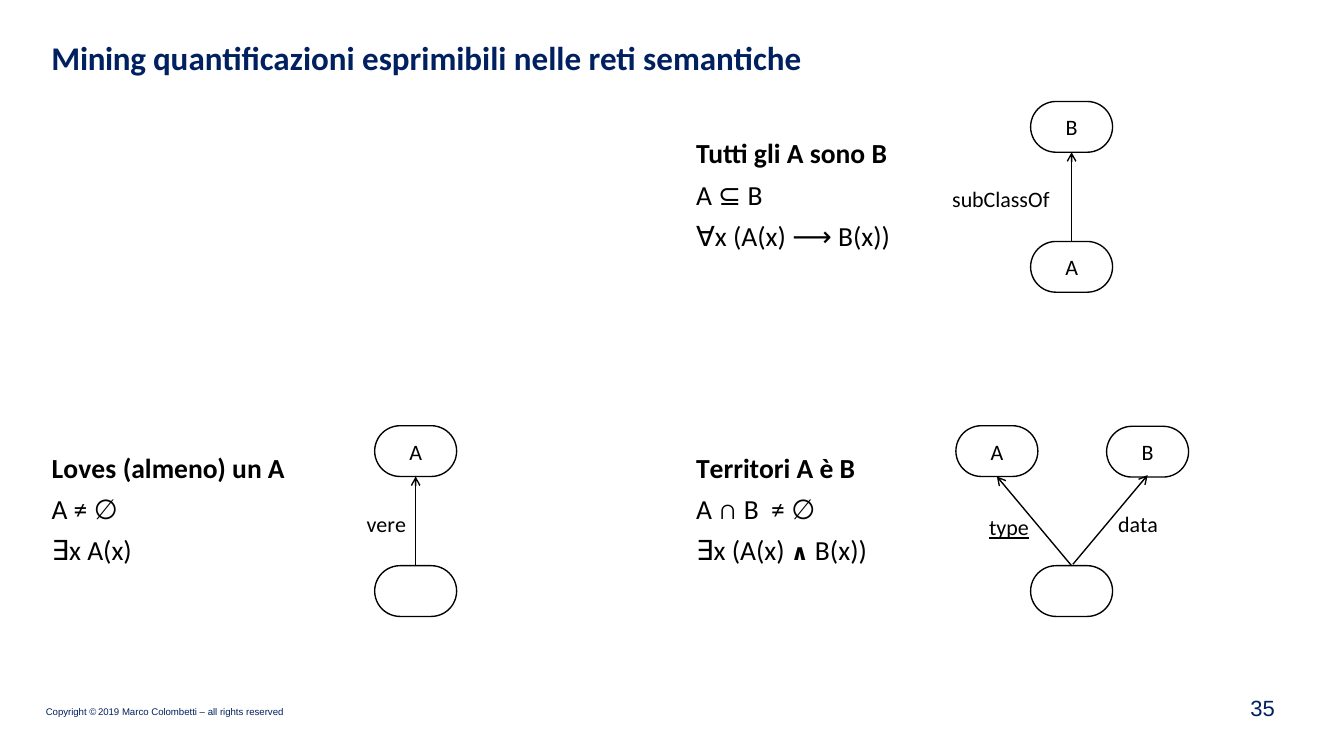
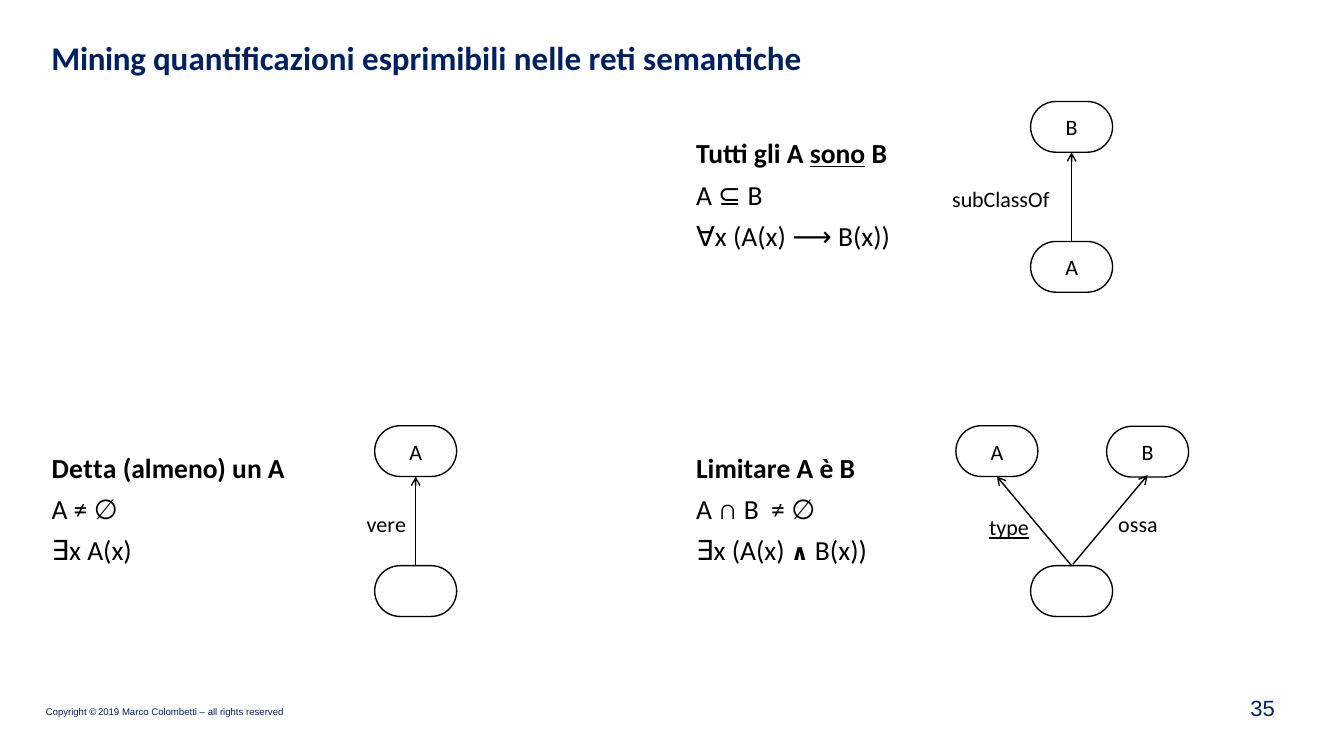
sono underline: none -> present (838, 155)
Loves: Loves -> Detta (84, 469)
Territori: Territori -> Limitare (743, 469)
data: data -> ossa (1138, 525)
